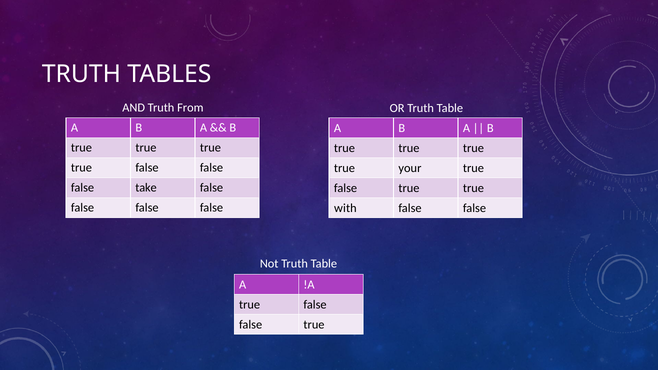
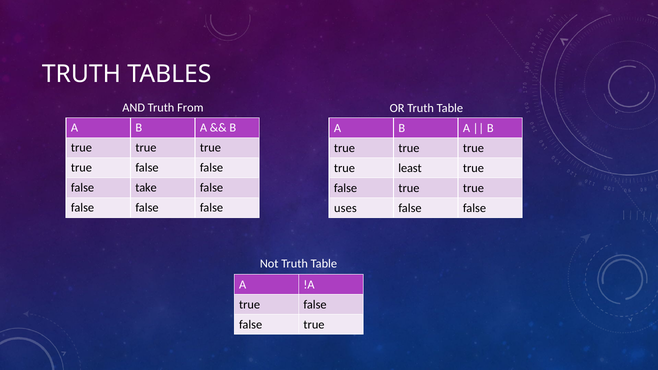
your: your -> least (410, 168)
with: with -> uses (345, 208)
